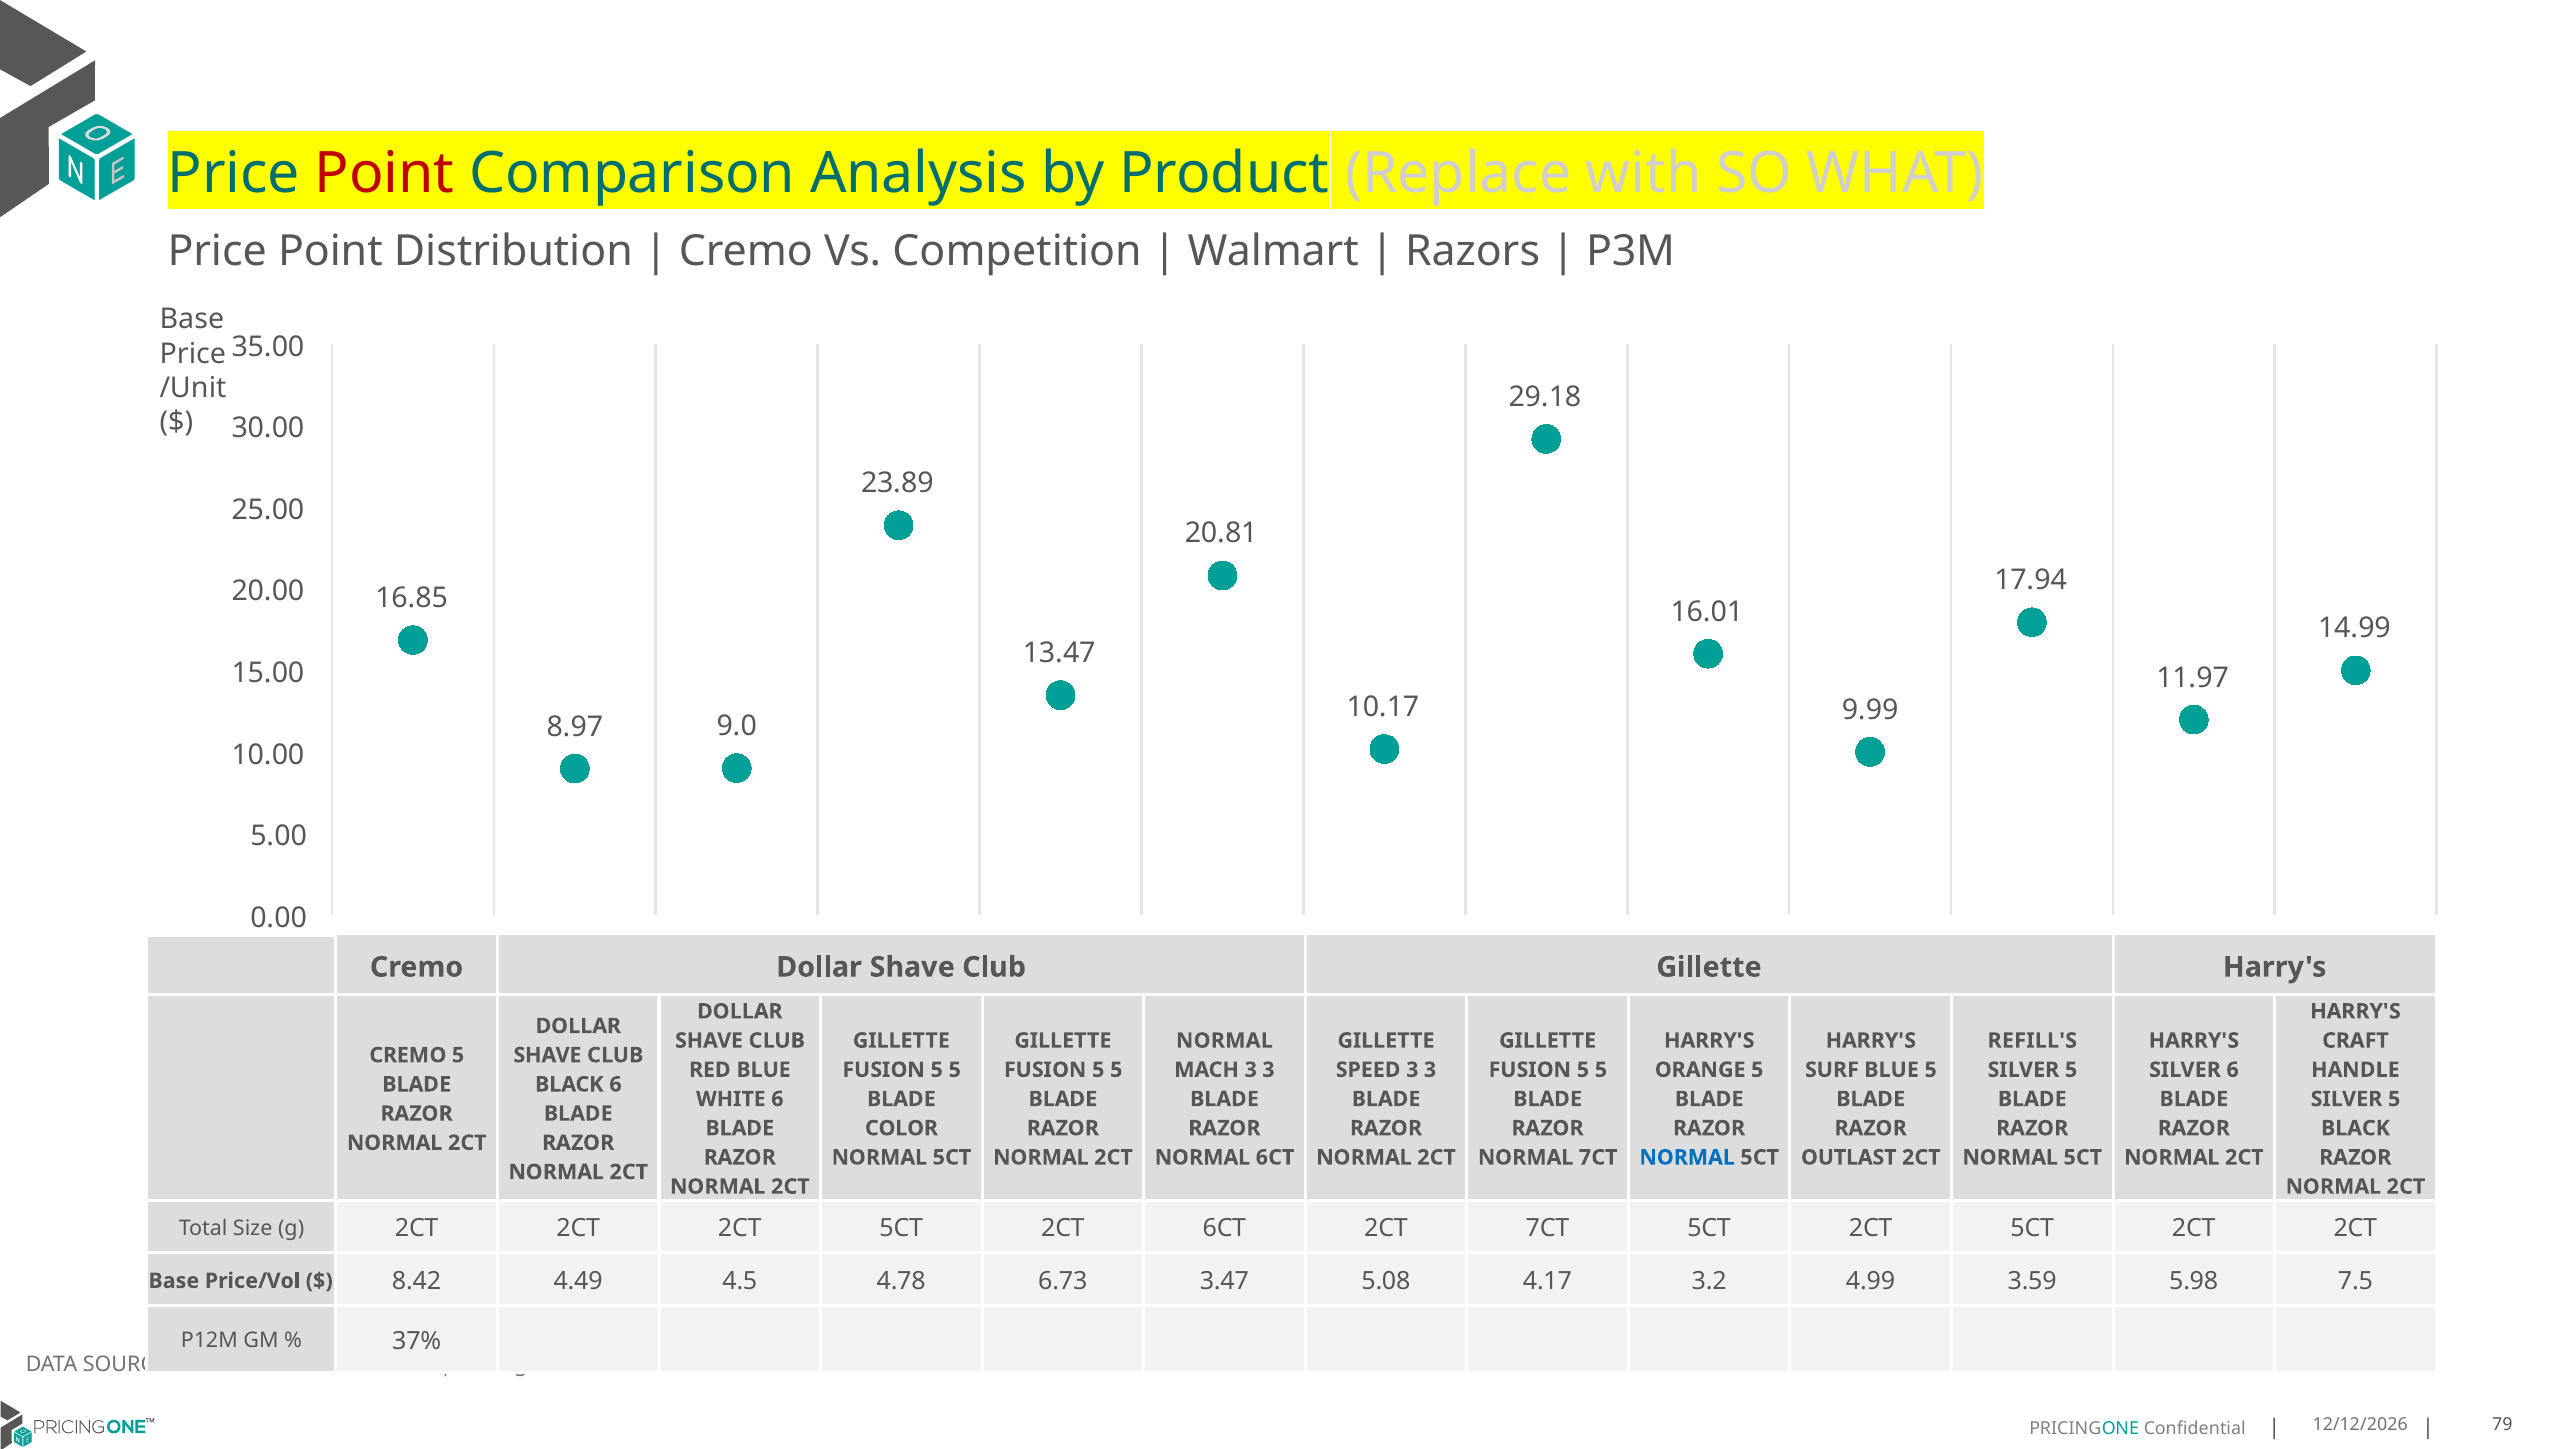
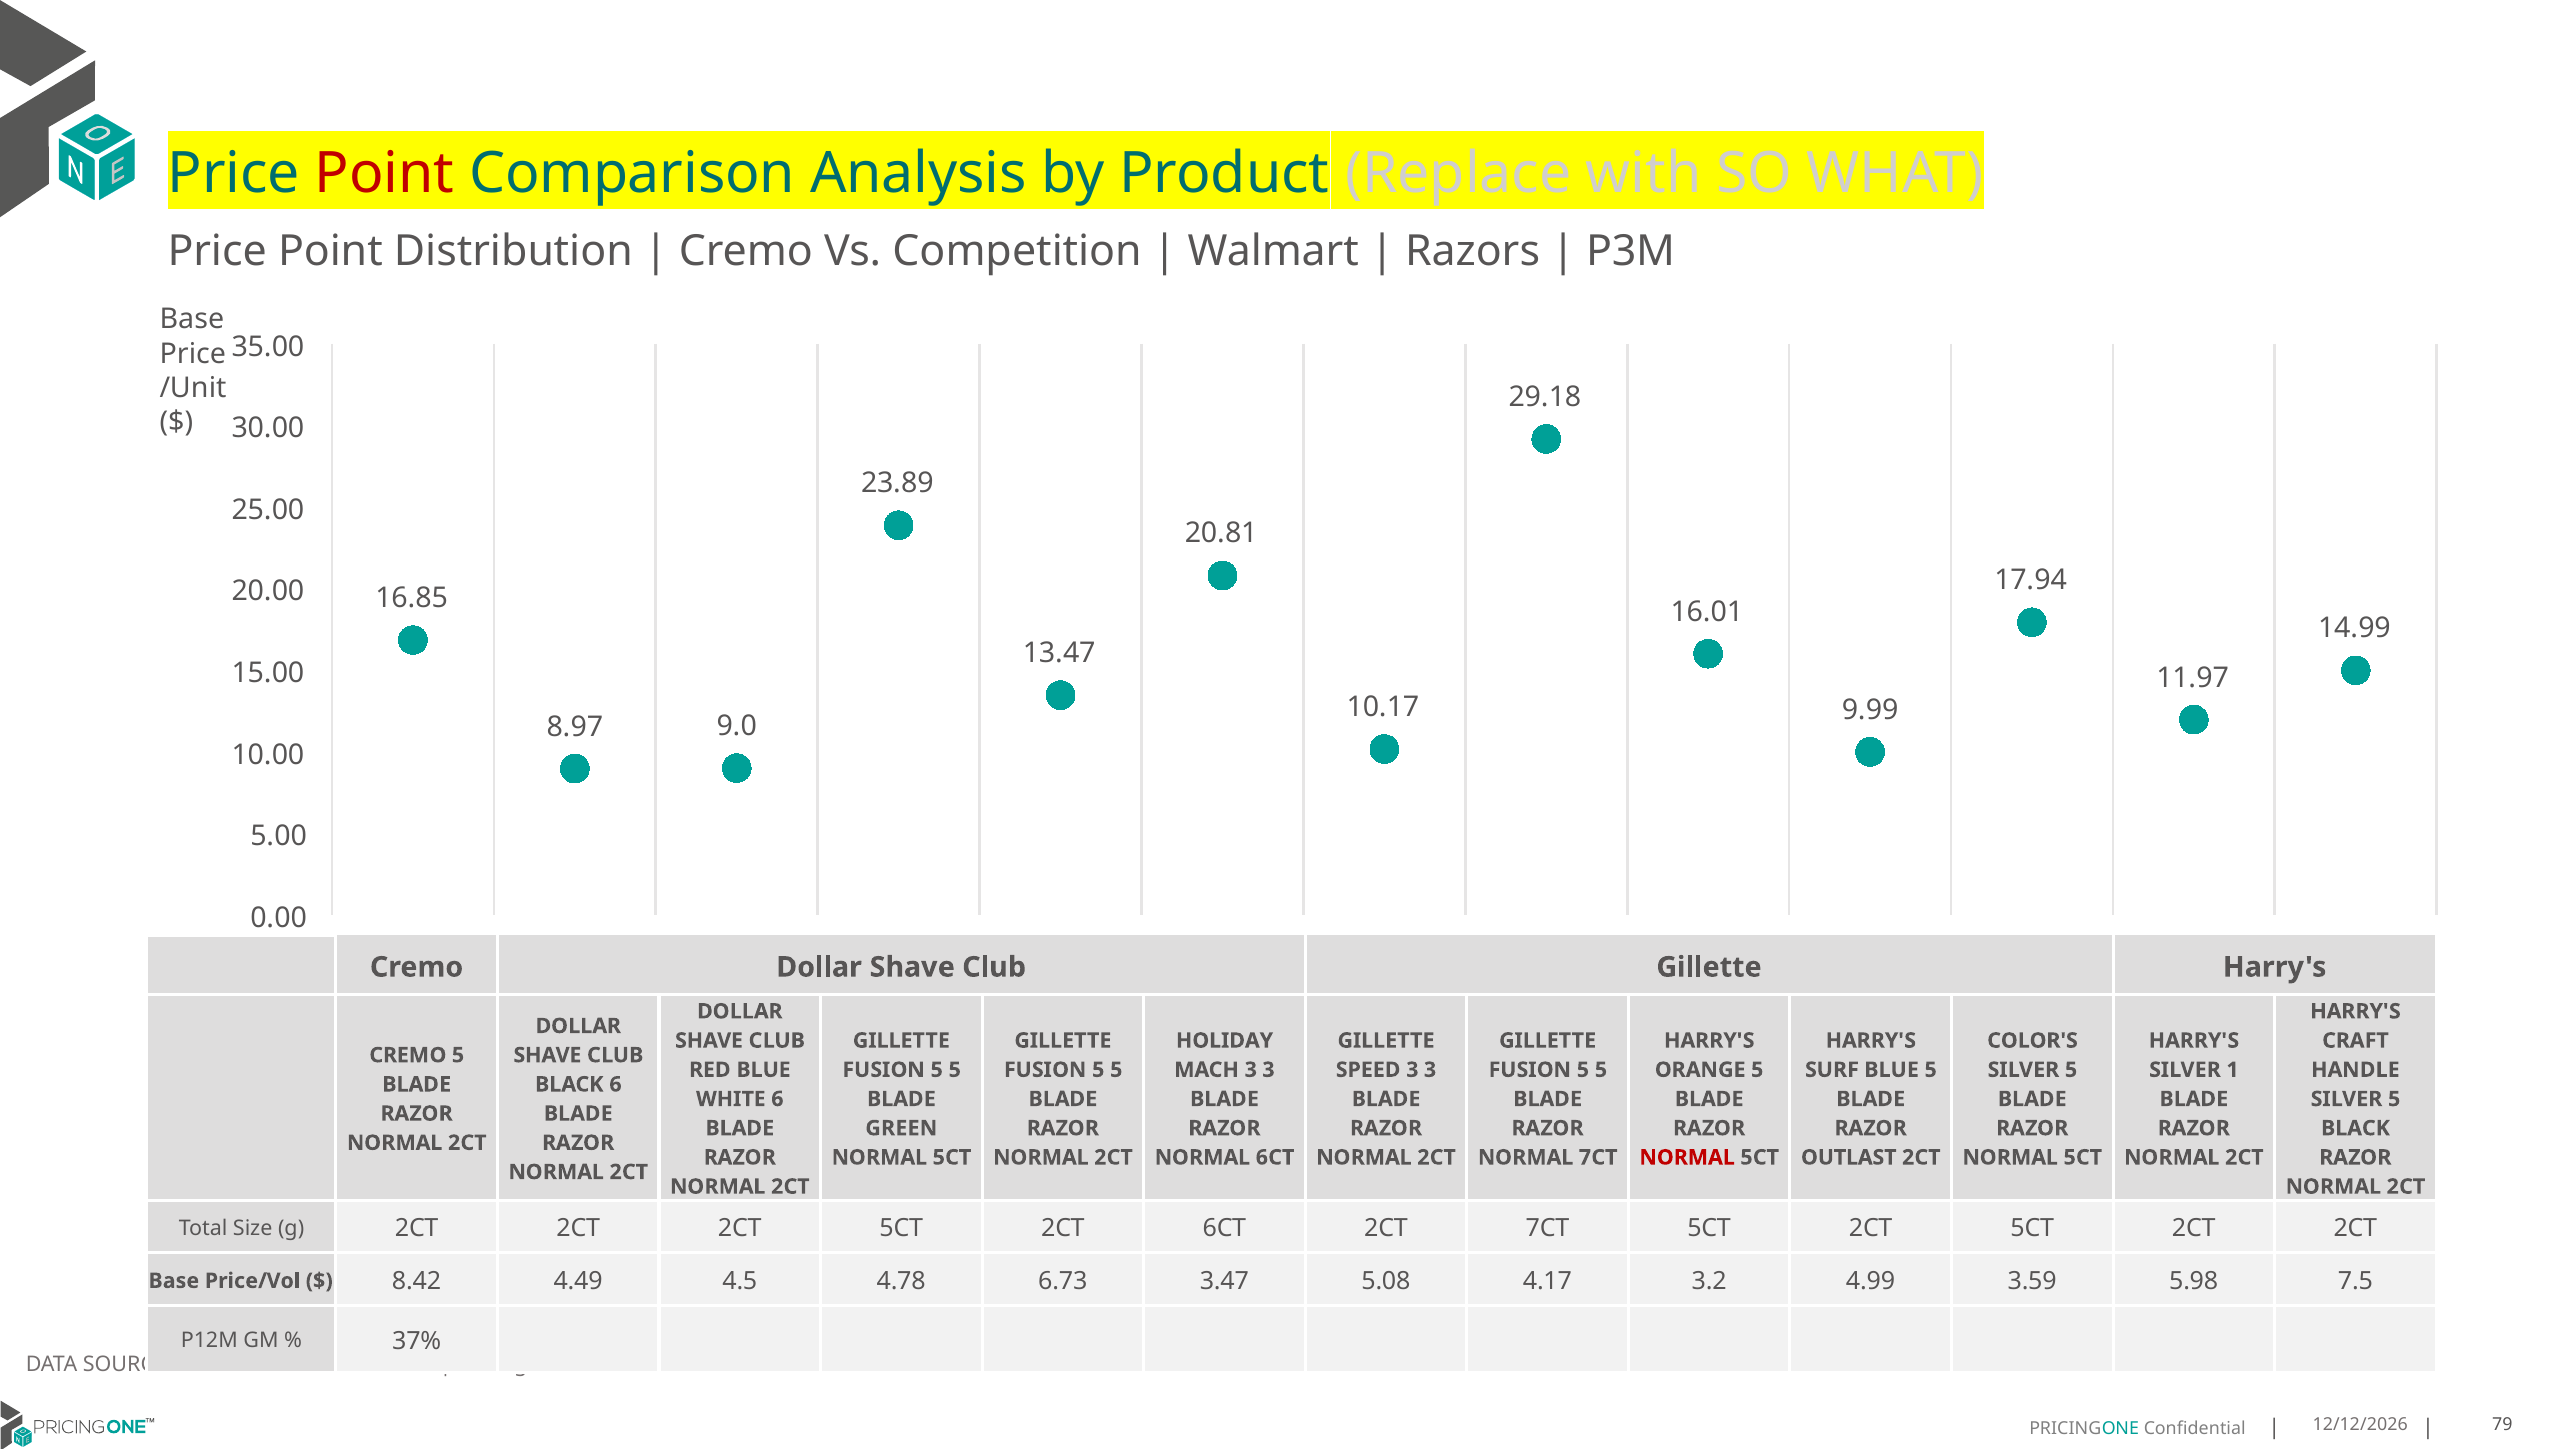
NORMAL: NORMAL -> HOLIDAY (1225, 1041)
REFILL'S: REFILL'S -> COLOR'S (2032, 1041)
SILVER 6: 6 -> 1 (2233, 1070)
COLOR: COLOR -> GREEN (901, 1128)
NORMAL colour: blue -> red (1687, 1157)
